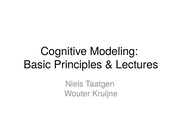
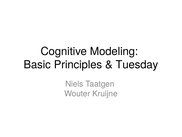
Lectures: Lectures -> Tuesday (137, 64)
